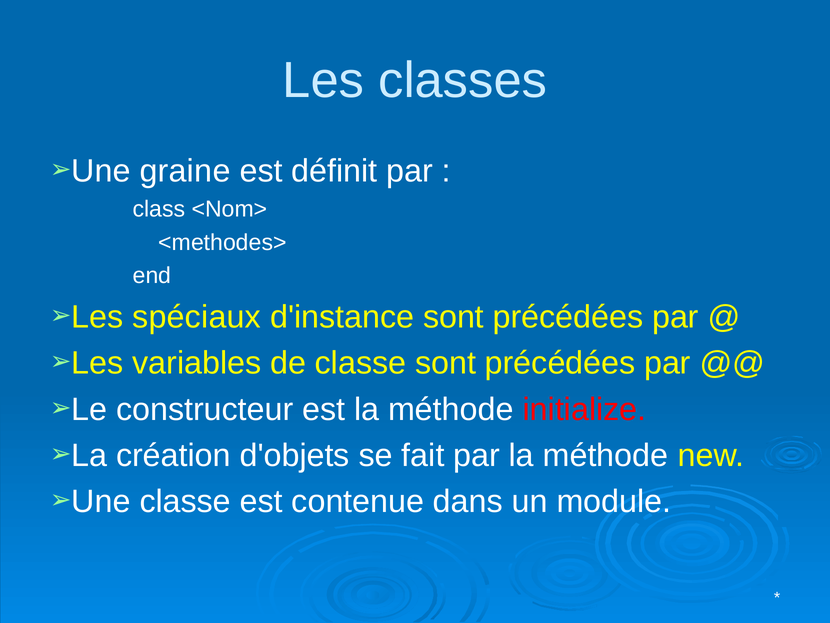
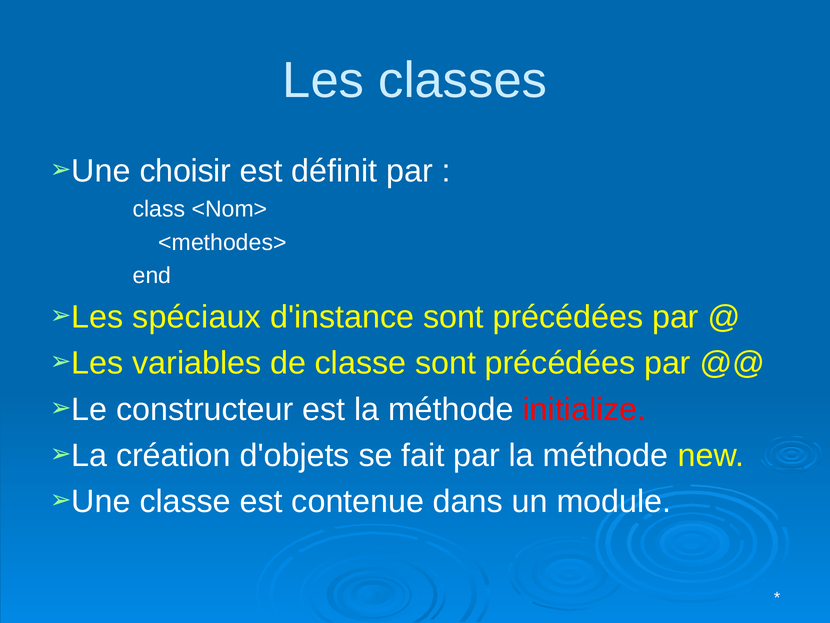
graine: graine -> choisir (185, 171)
